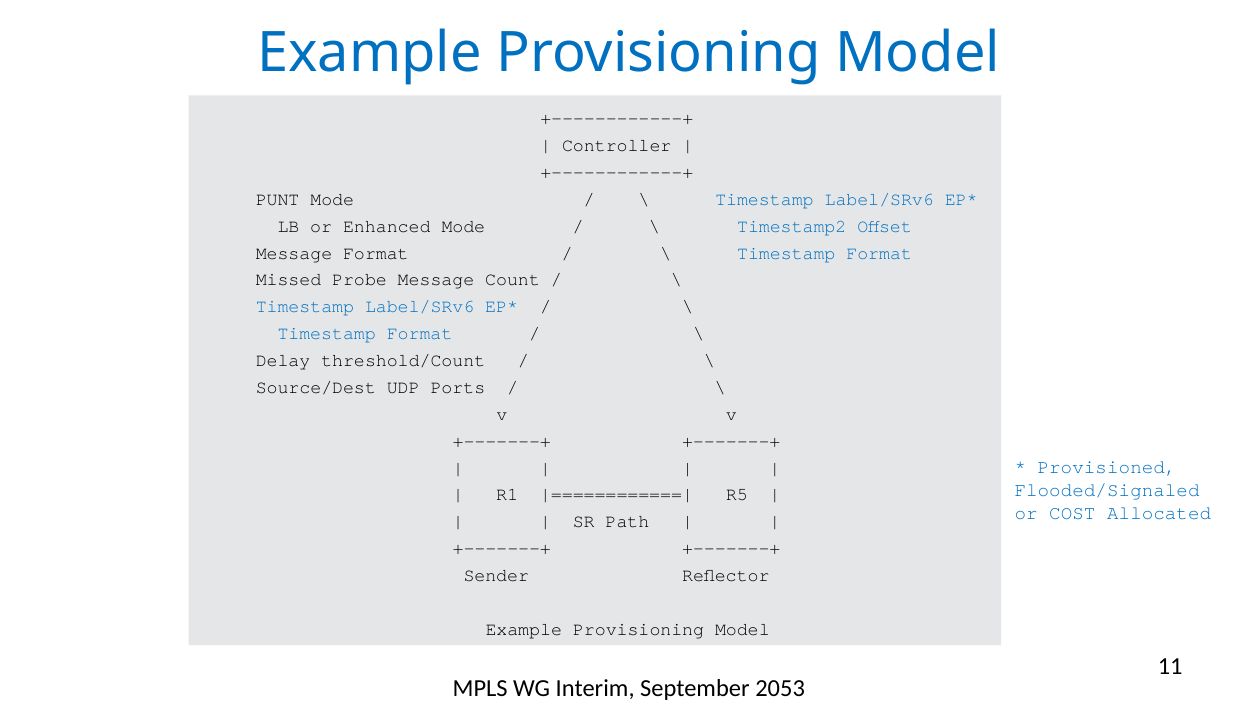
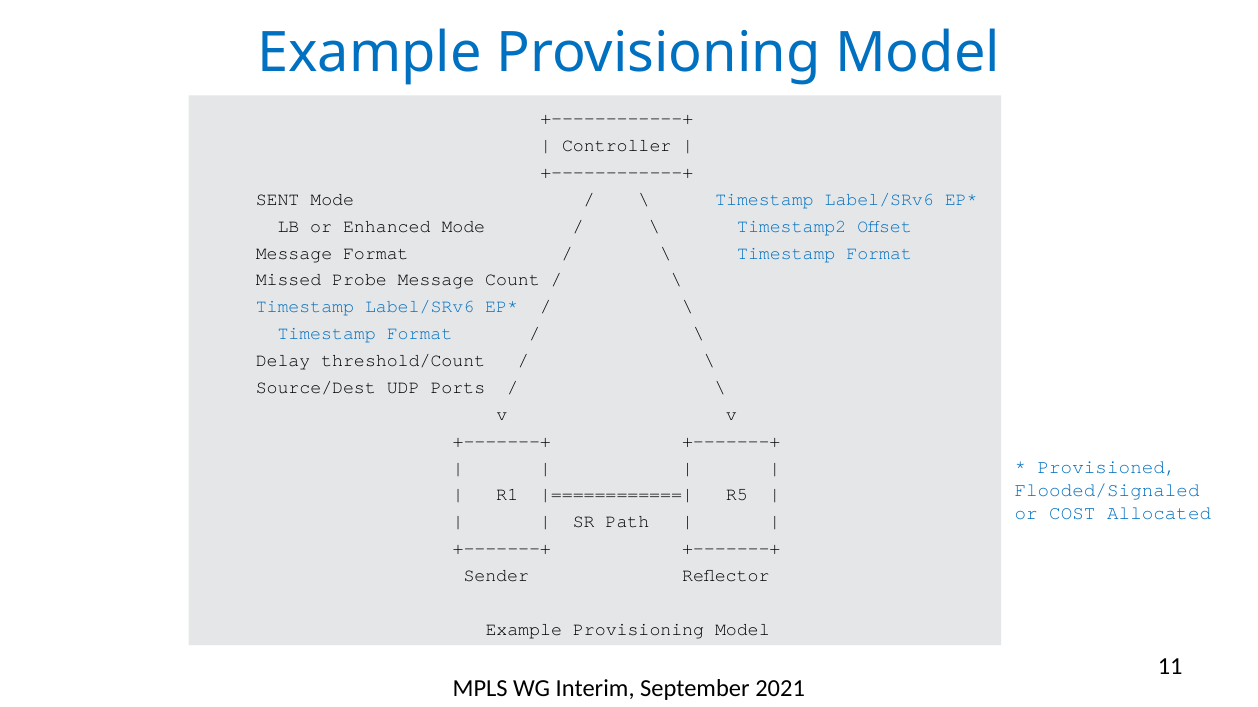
PUNT: PUNT -> SENT (278, 199)
2053: 2053 -> 2021 (780, 689)
